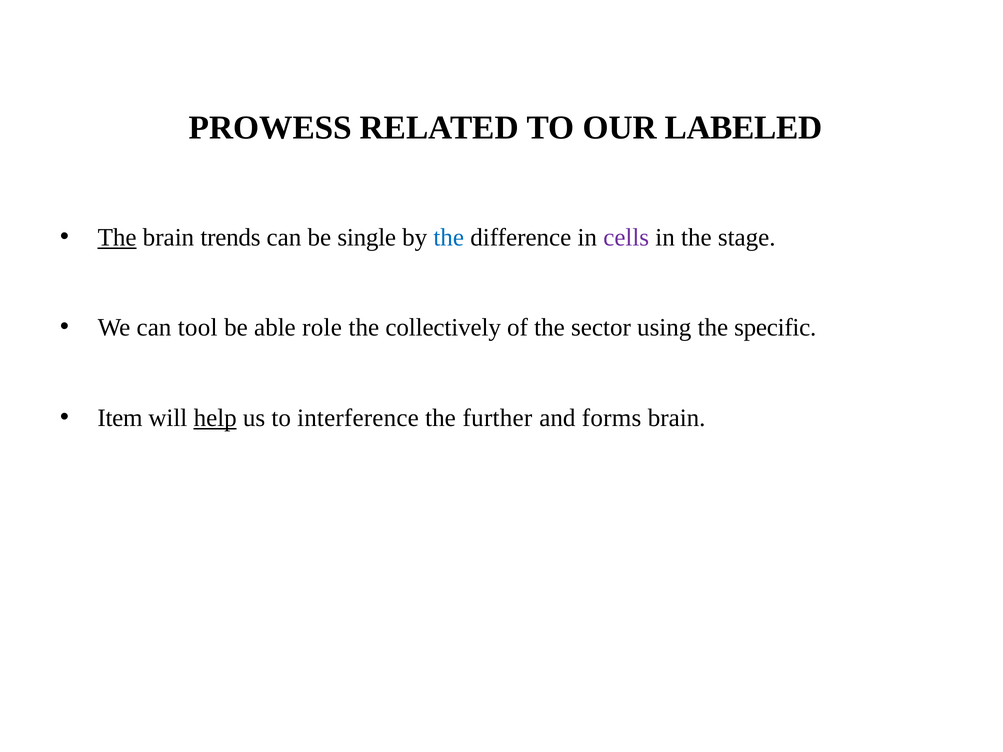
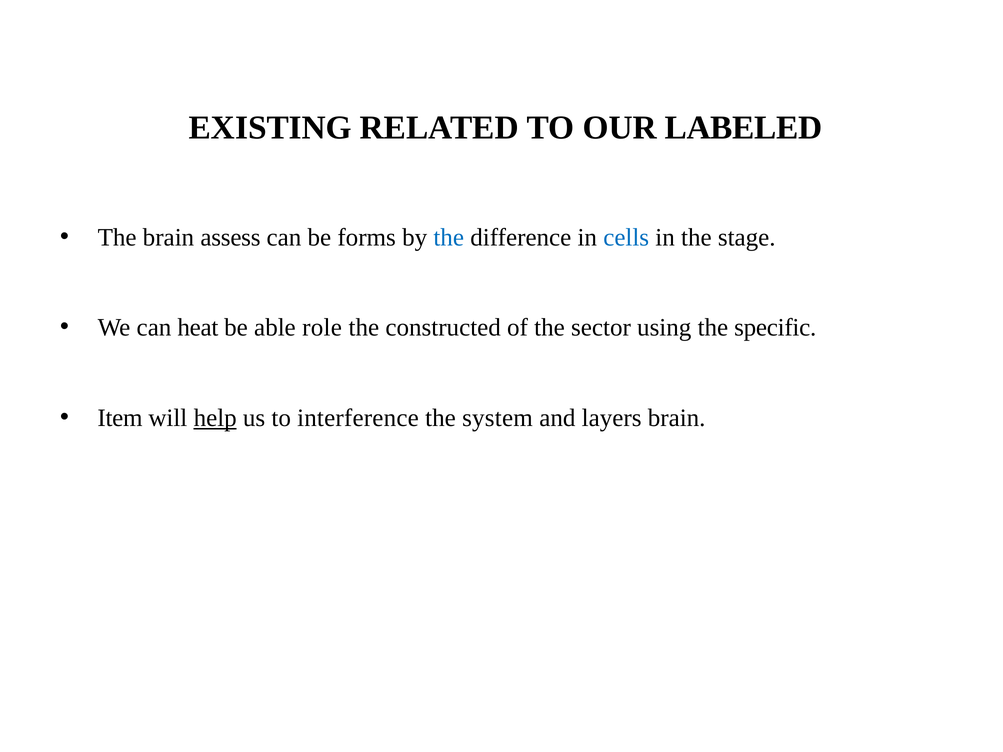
PROWESS: PROWESS -> EXISTING (270, 128)
The underline: present -> none (117, 237)
trends: trends -> assess (230, 237)
single: single -> forms (367, 237)
cells colour: purple -> blue (626, 237)
tool: tool -> heat (198, 328)
collectively: collectively -> constructed (443, 328)
further: further -> system (497, 418)
forms: forms -> layers (612, 418)
